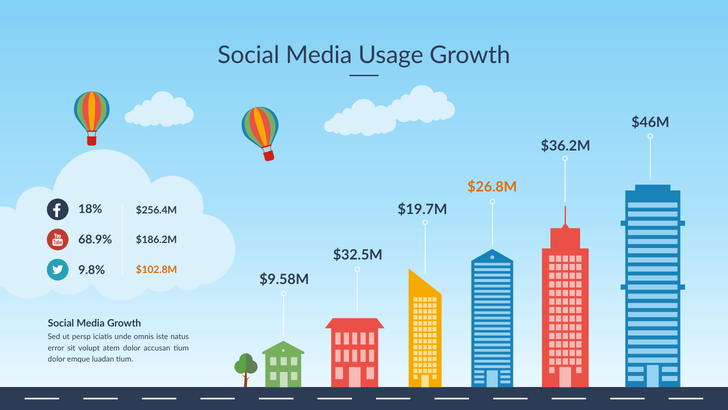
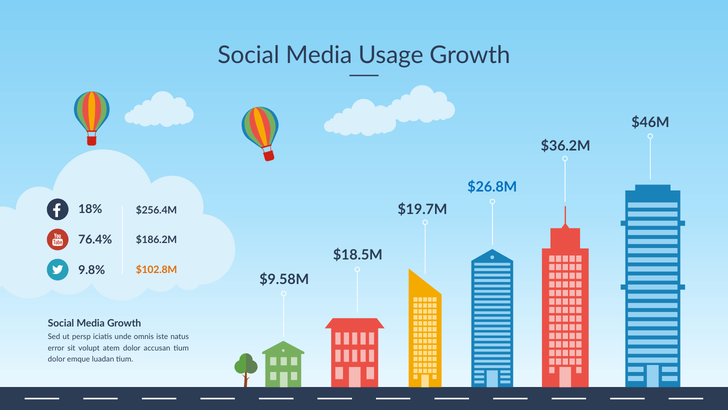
$26.8M colour: orange -> blue (492, 187)
68.9%: 68.9% -> 76.4% (95, 240)
$32.5M: $32.5M -> $18.5M (358, 255)
